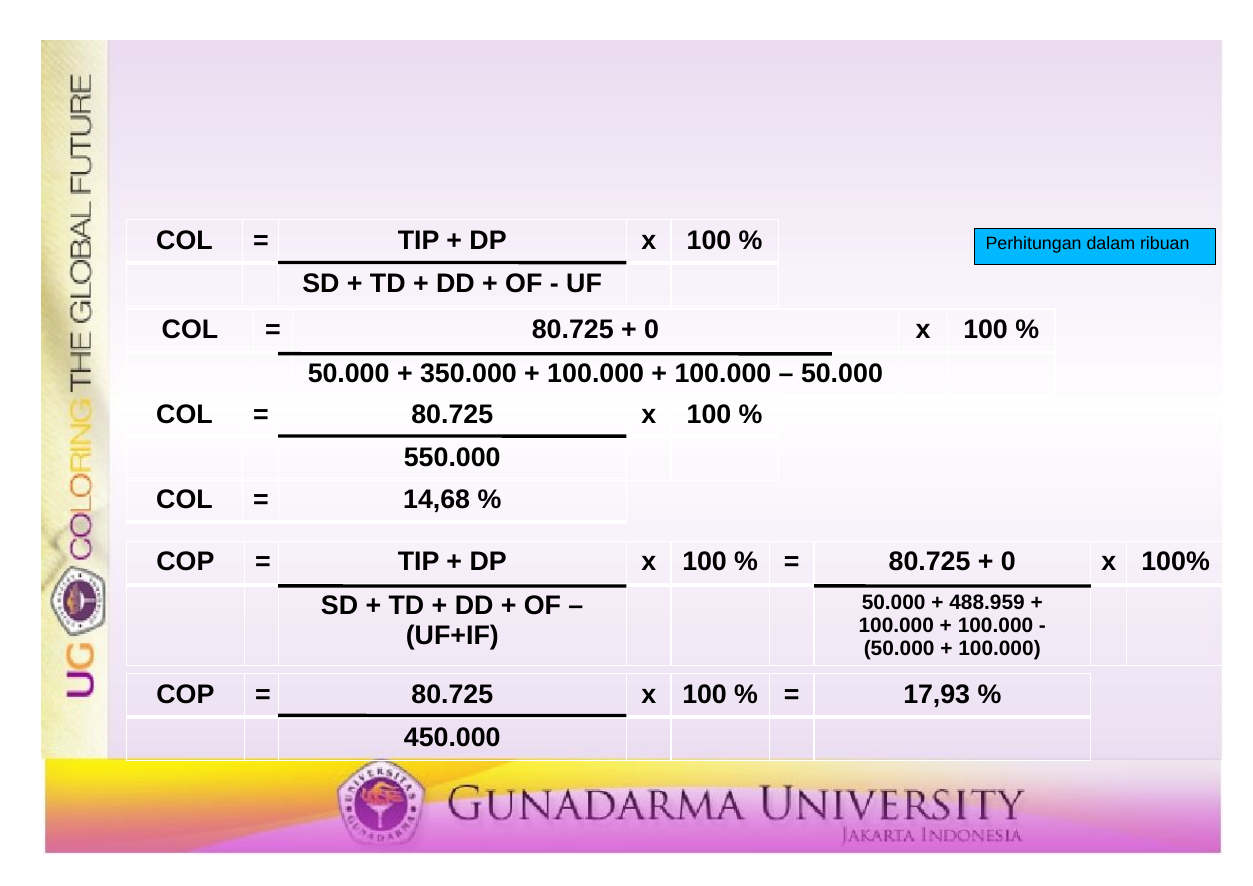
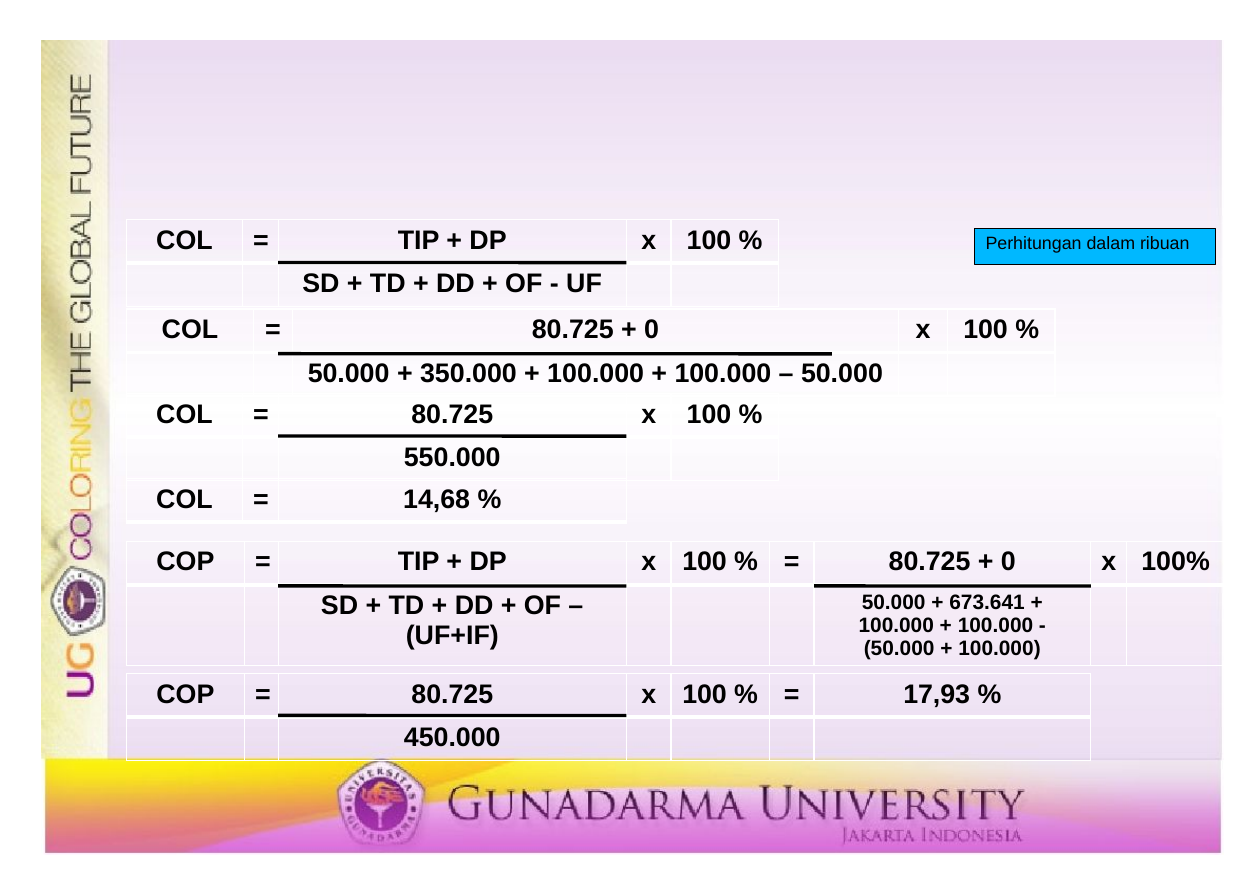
488.959: 488.959 -> 673.641 (987, 602)
